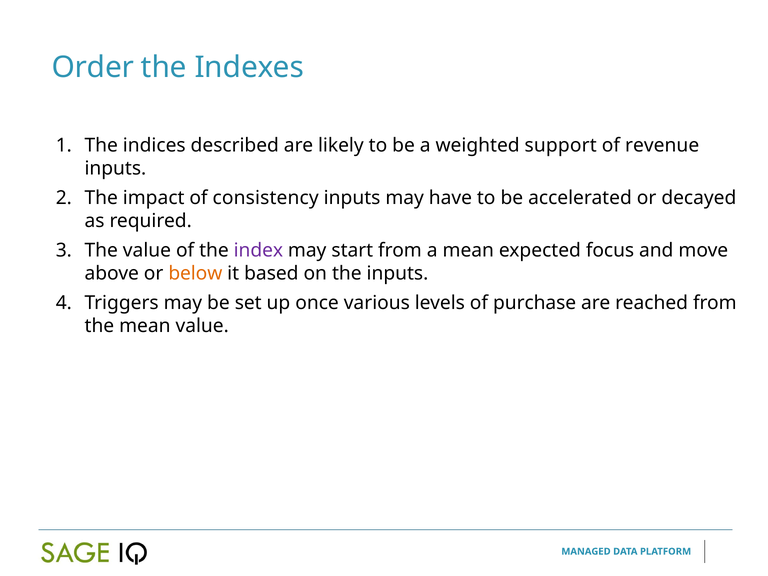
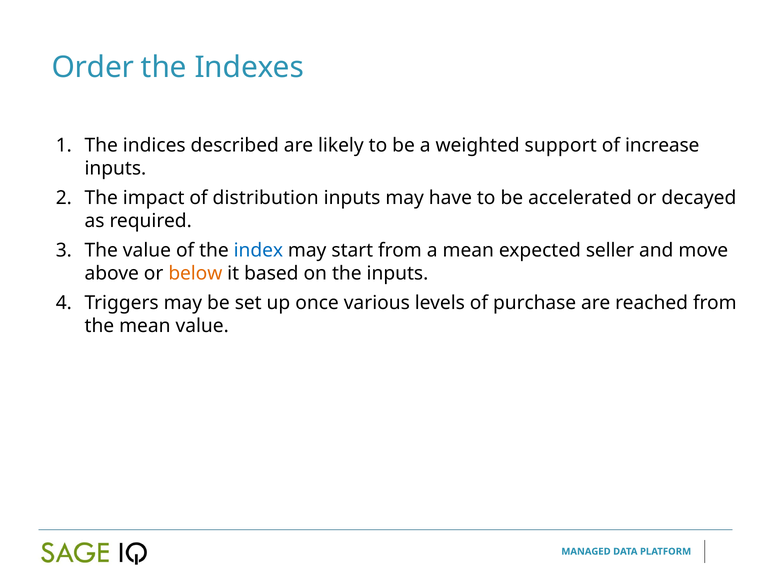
revenue: revenue -> increase (662, 146)
consistency: consistency -> distribution (266, 198)
index colour: purple -> blue (258, 251)
focus: focus -> seller (610, 251)
